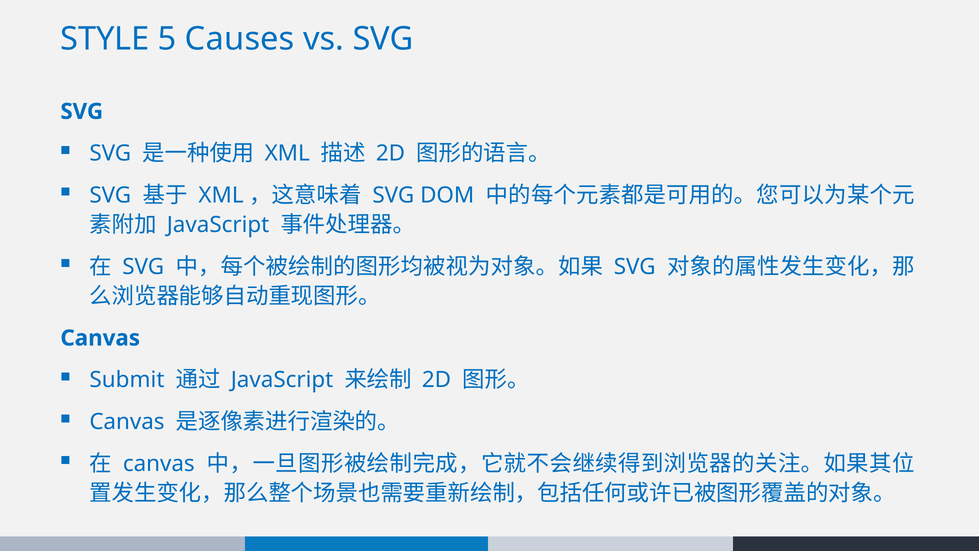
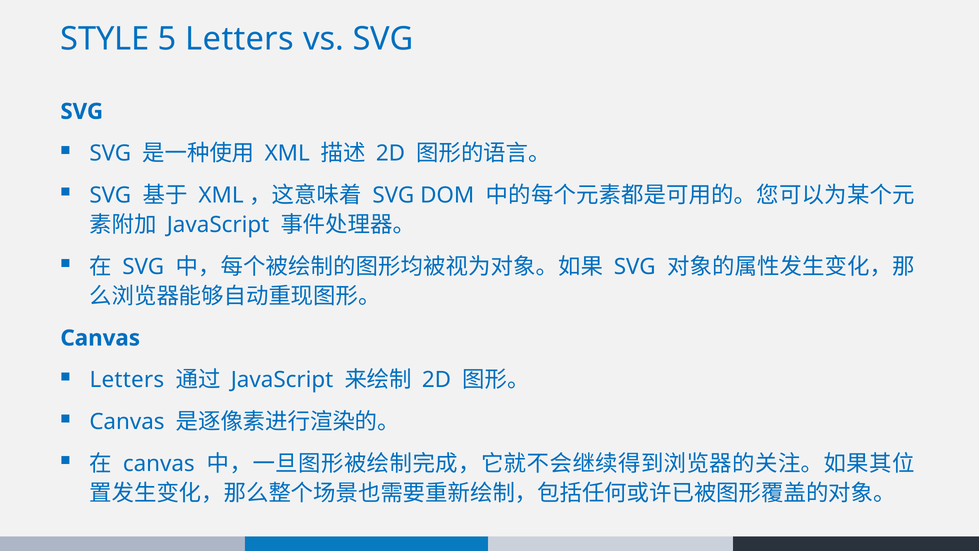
5 Causes: Causes -> Letters (240, 39)
Submit: Submit -> Letters (127, 380)
